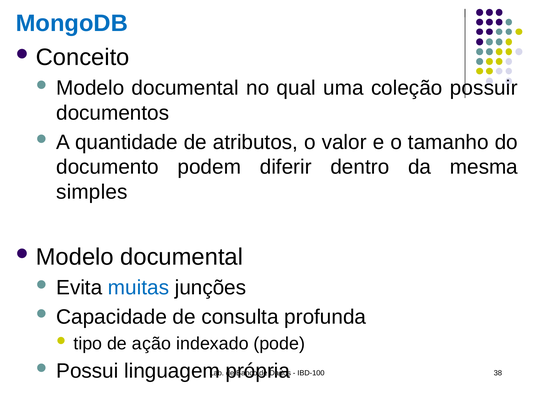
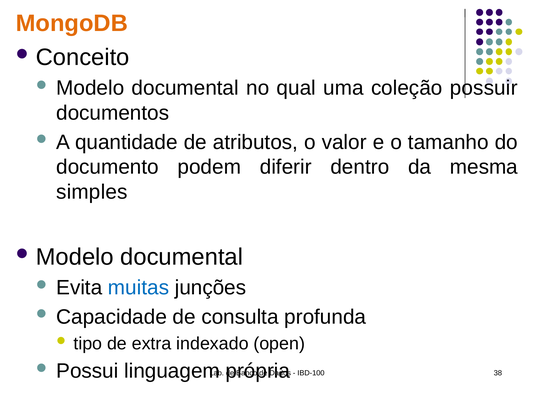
MongoDB colour: blue -> orange (72, 23)
ação: ação -> extra (152, 343)
pode: pode -> open (279, 343)
